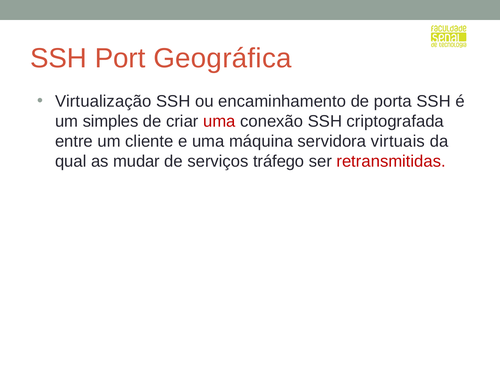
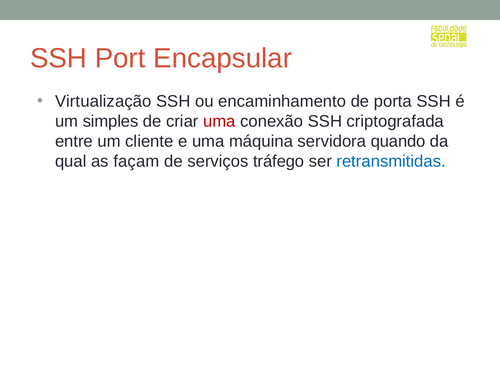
Geográfica: Geográfica -> Encapsular (223, 58)
virtuais: virtuais -> quando (398, 141)
mudar: mudar -> façam (136, 161)
retransmitidas colour: red -> blue (391, 161)
